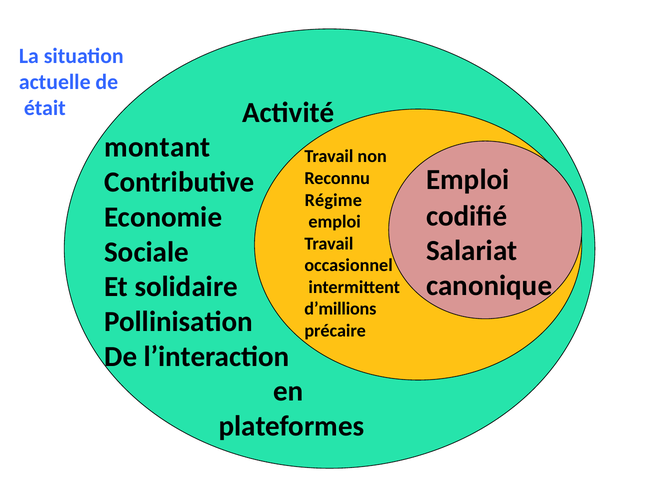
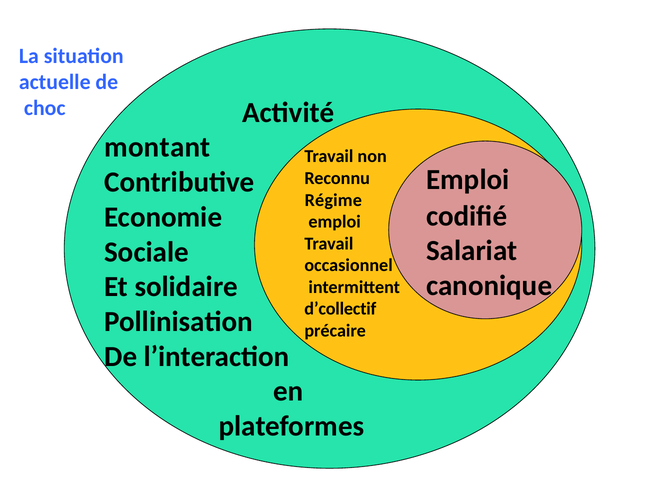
était: était -> choc (45, 108)
d’millions: d’millions -> d’collectif (340, 309)
